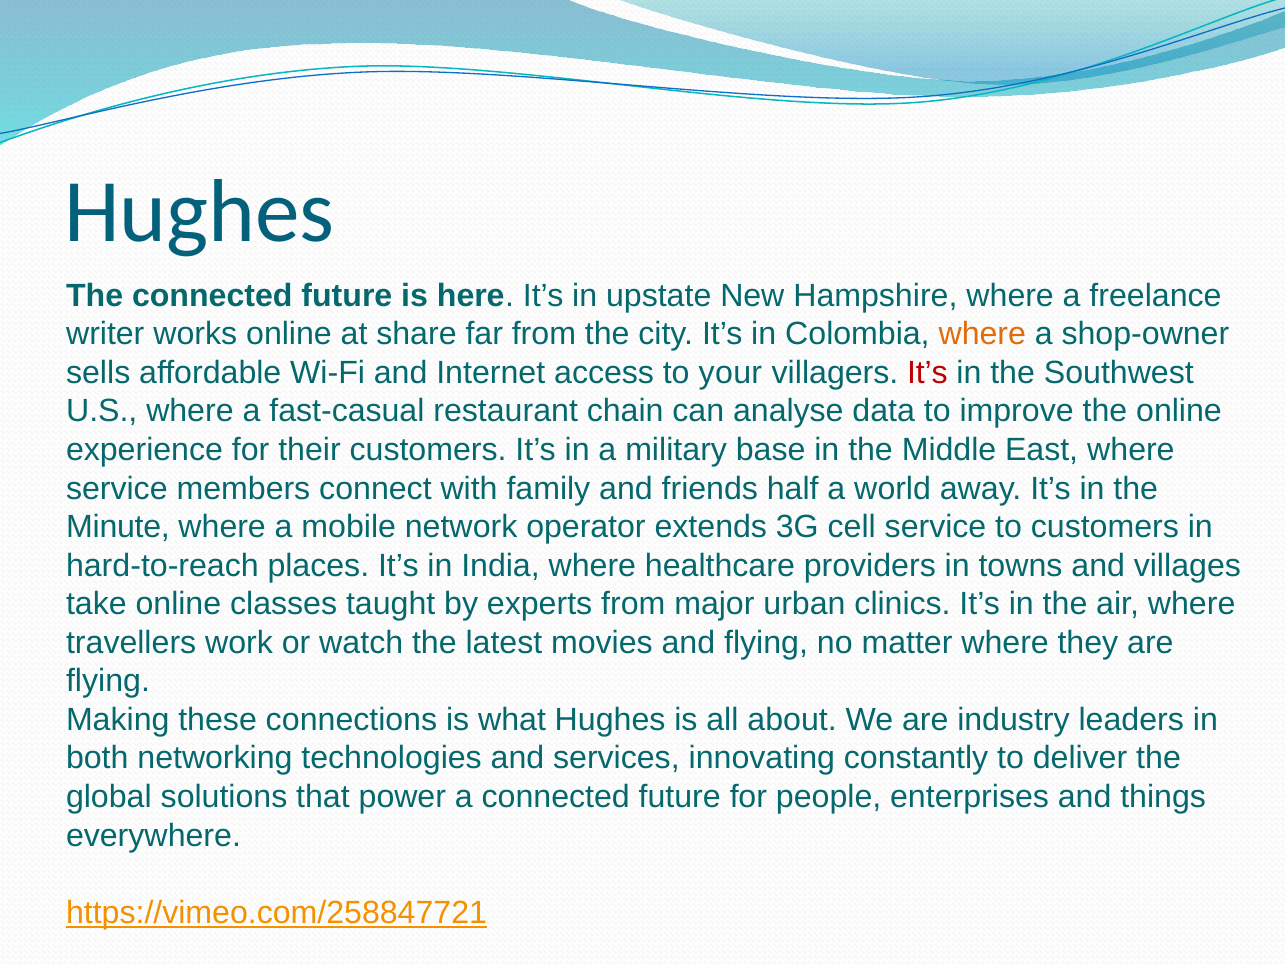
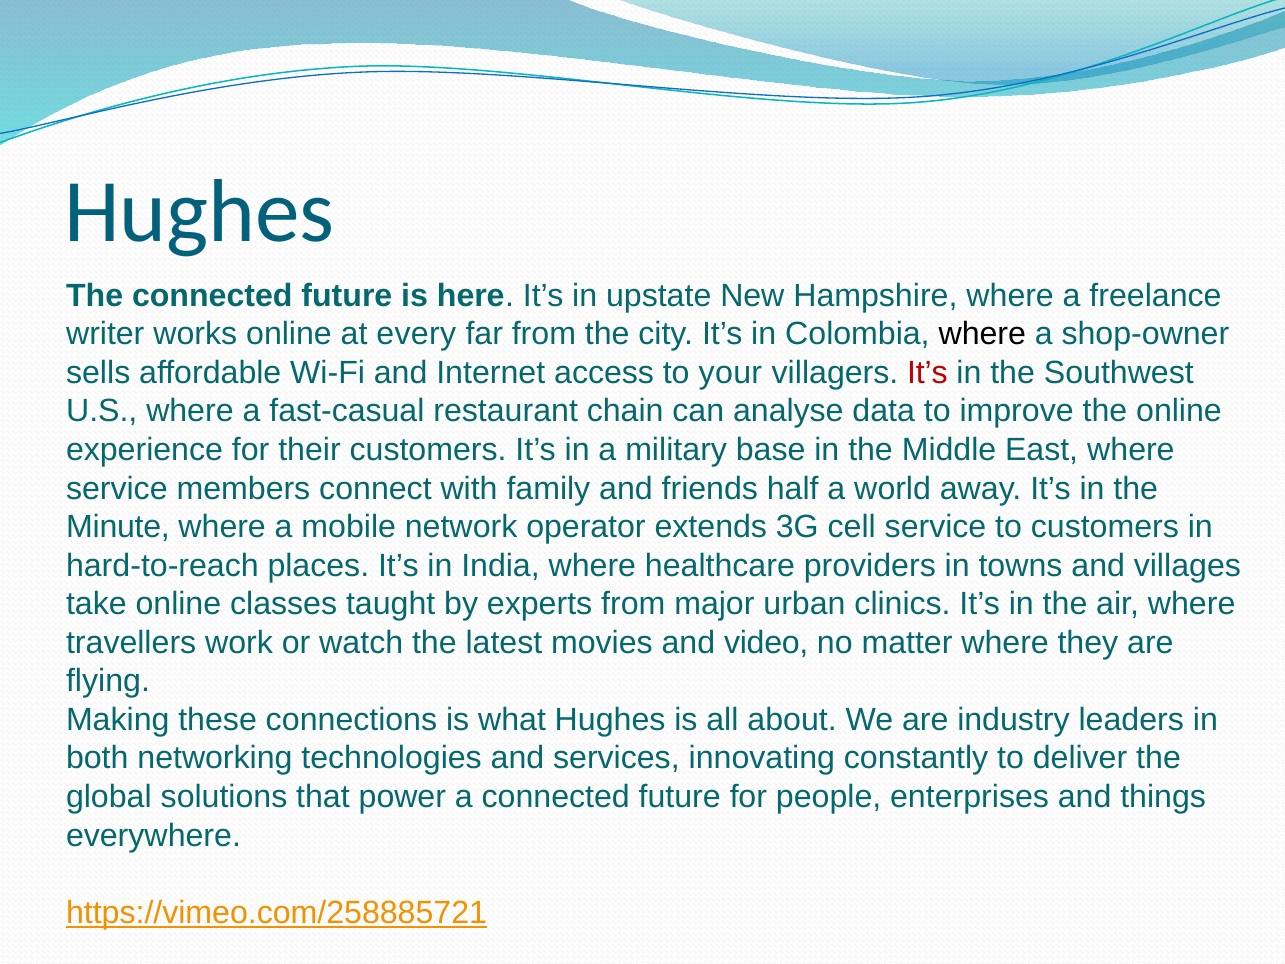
share: share -> every (416, 334)
where colour: orange -> black (982, 334)
and flying: flying -> video (766, 642)
https://vimeo.com/258847721: https://vimeo.com/258847721 -> https://vimeo.com/258885721 (277, 912)
